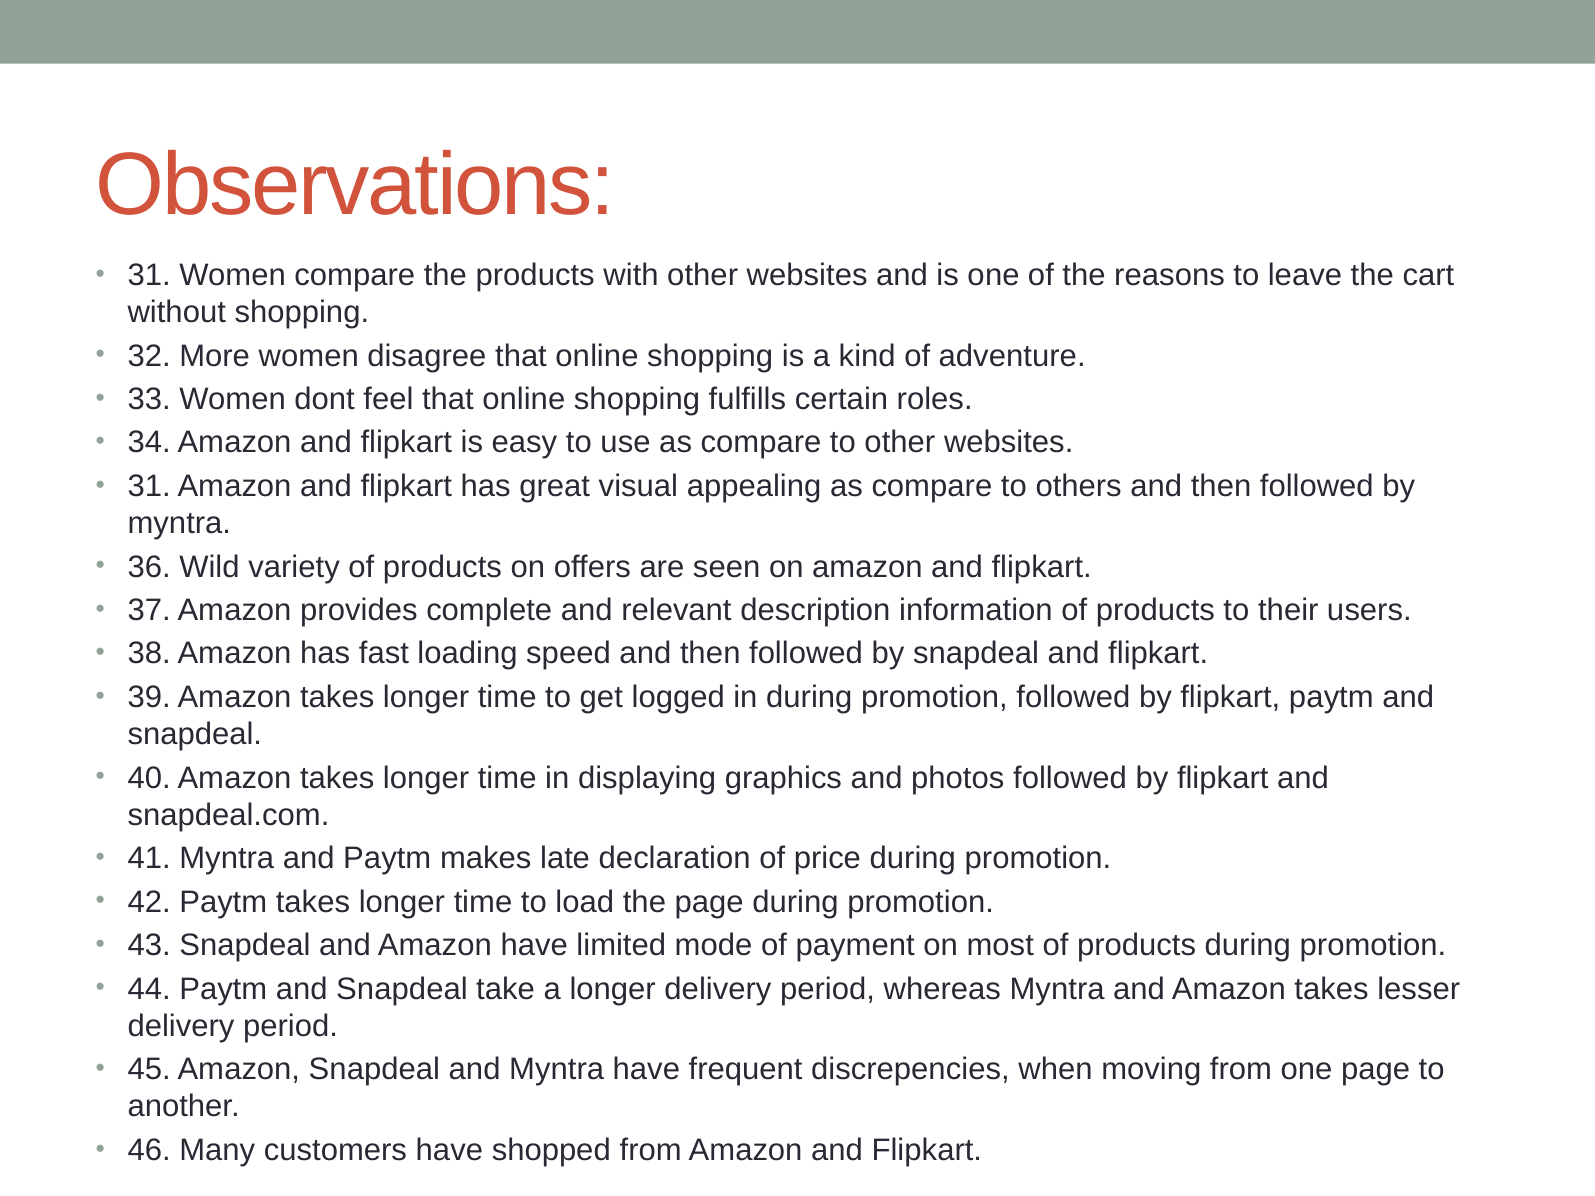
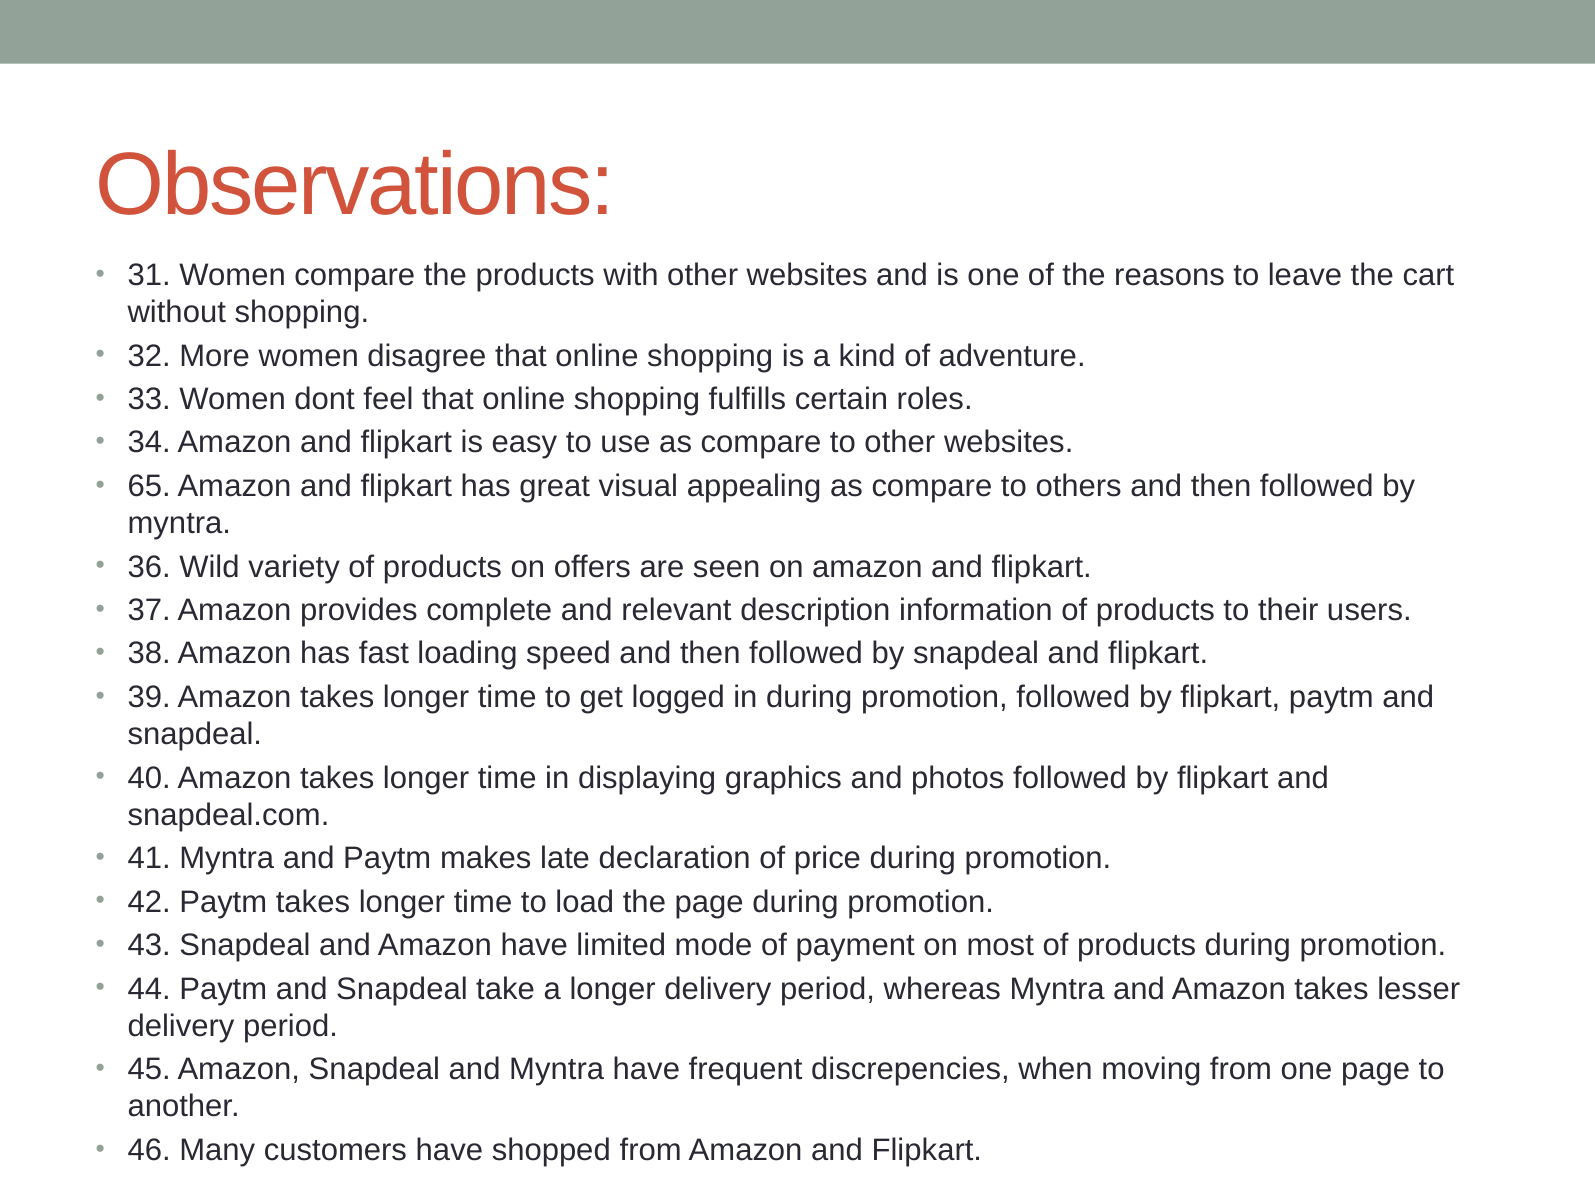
31: 31 -> 65 (149, 486)
